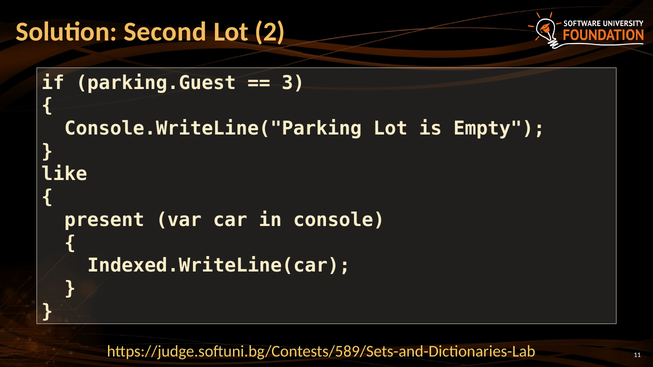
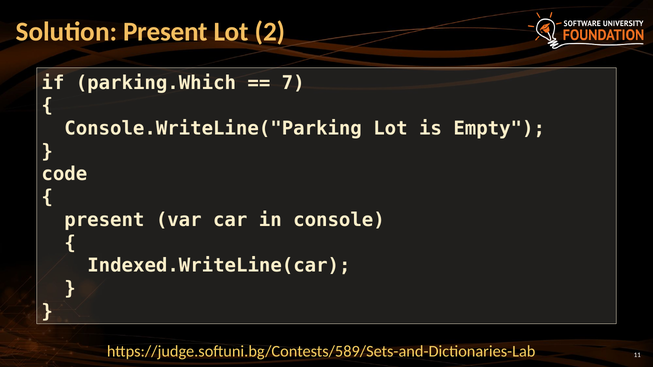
Solution Second: Second -> Present (165, 32)
parking.Guest: parking.Guest -> parking.Which (156, 83)
3: 3 -> 7 (293, 83)
like: like -> code (64, 174)
